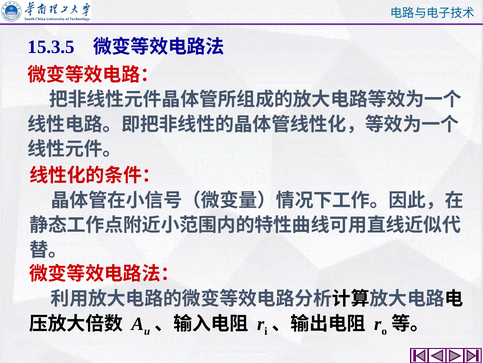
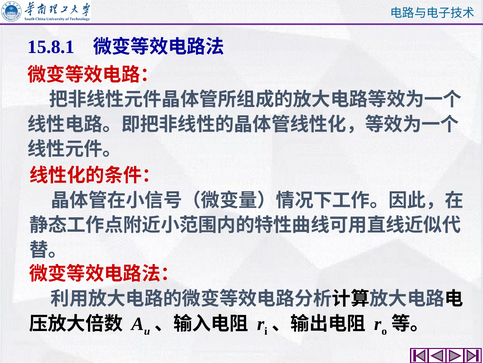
15.3.5: 15.3.5 -> 15.8.1 (51, 47)
